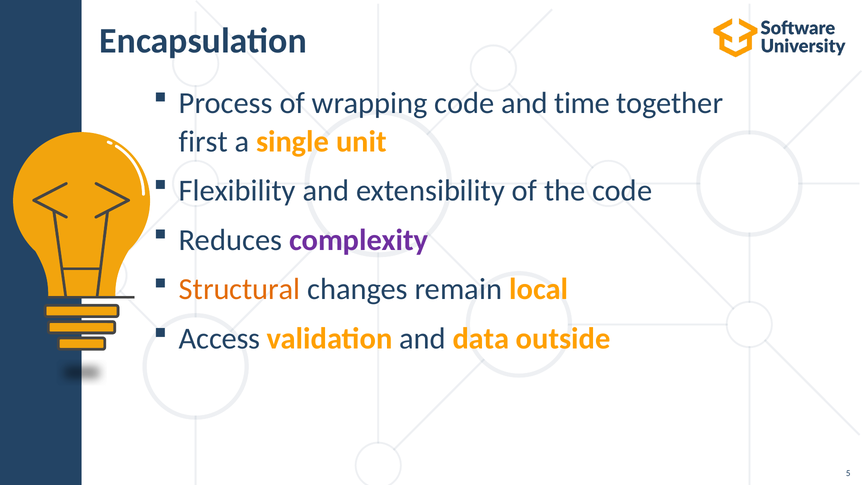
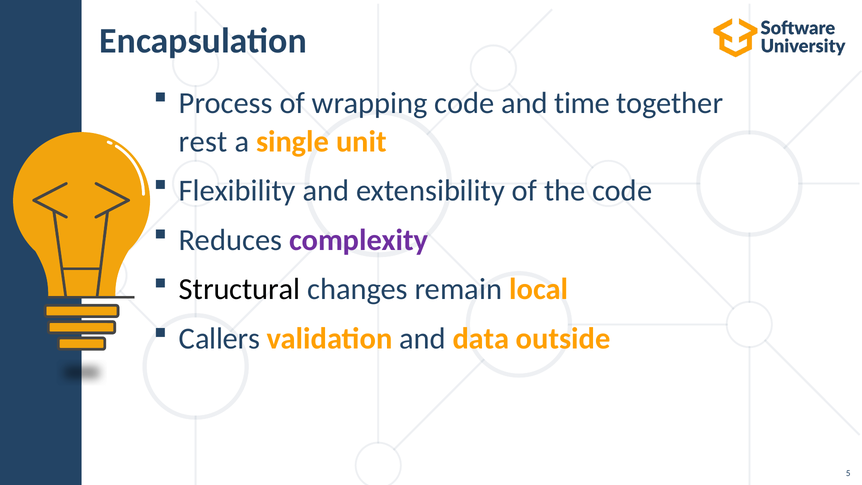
first: first -> rest (203, 142)
Structural colour: orange -> black (240, 289)
Access: Access -> Callers (220, 339)
